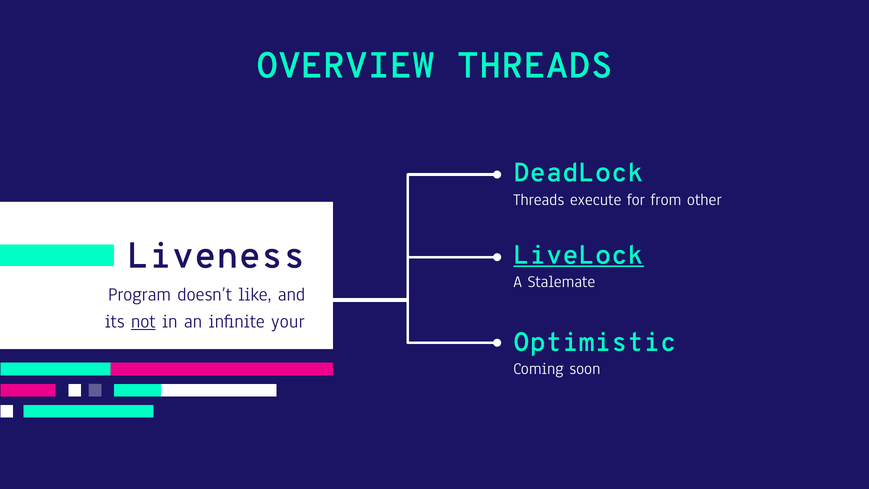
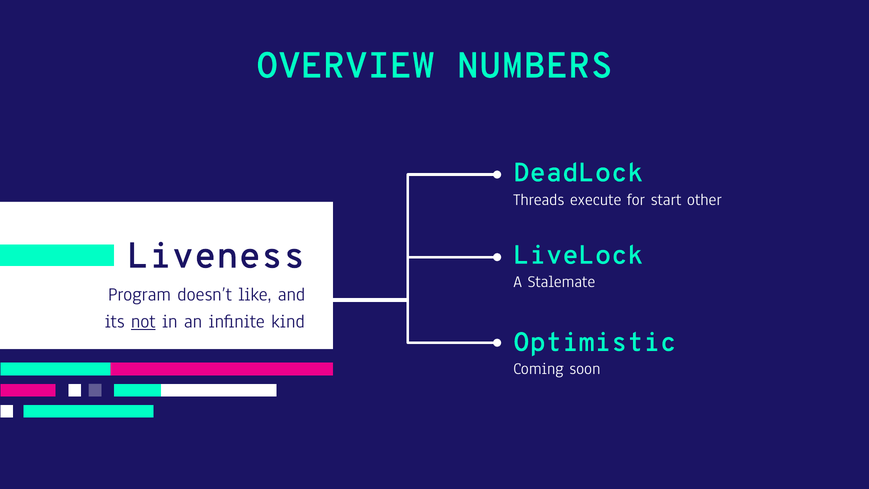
OVERVIEW THREADS: THREADS -> NUMBERS (535, 66)
from: from -> start (666, 199)
LiveLock underline: present -> none (579, 255)
your: your -> kind (288, 321)
